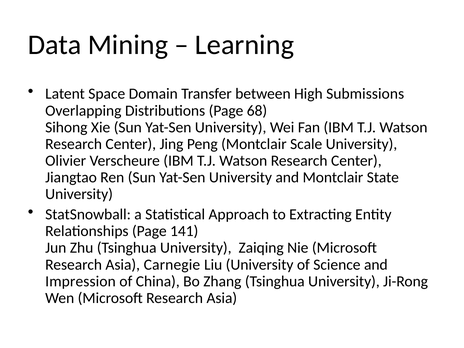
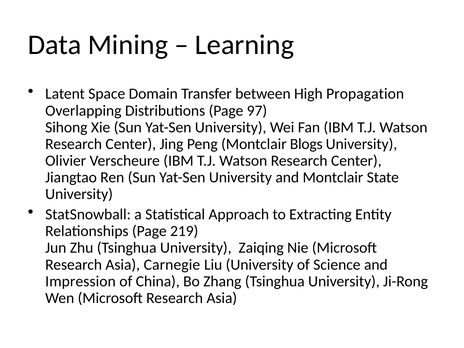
Submissions: Submissions -> Propagation (365, 94)
68: 68 -> 97 (257, 111)
Scale: Scale -> Blogs (306, 144)
141: 141 -> 219 (184, 231)
